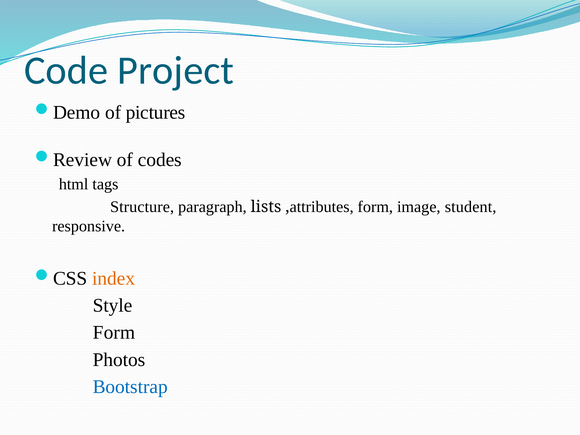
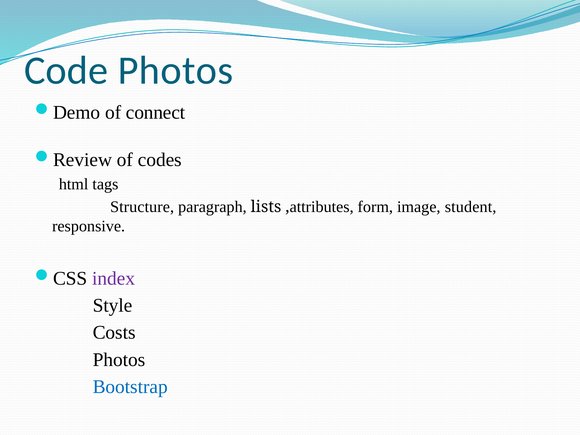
Code Project: Project -> Photos (175, 70)
pictures: pictures -> connect (156, 112)
index colour: orange -> purple (114, 278)
Form: Form -> Costs (114, 333)
